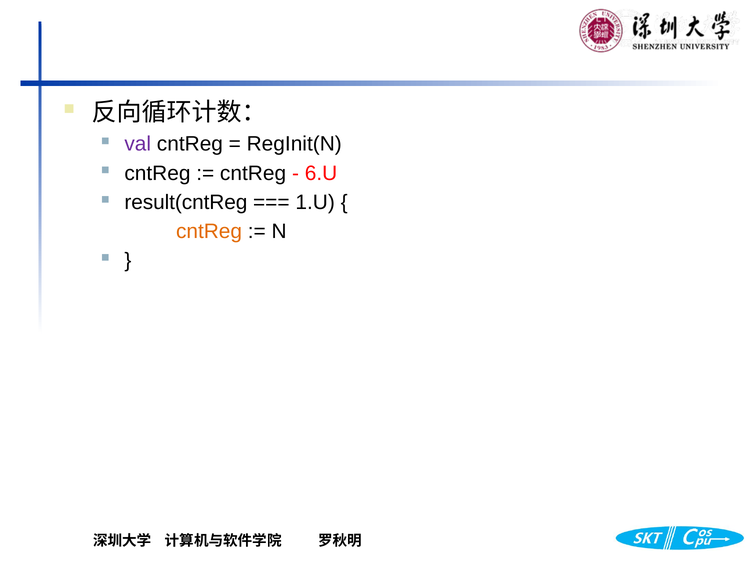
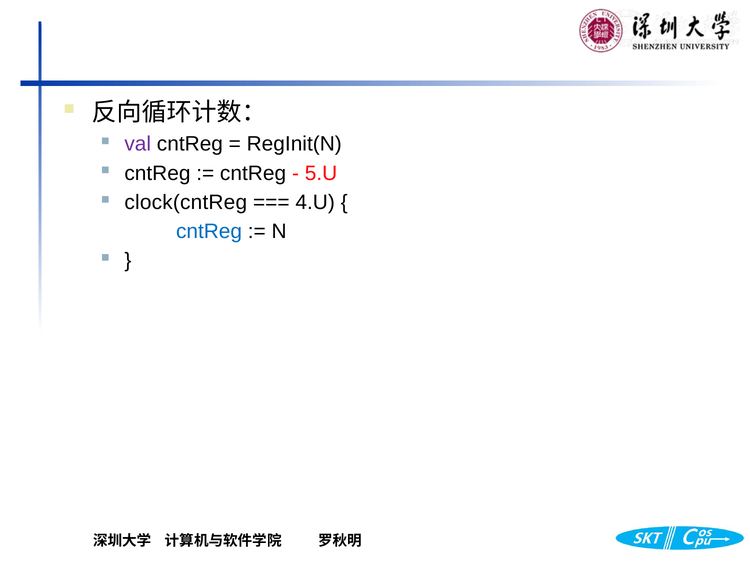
6.U: 6.U -> 5.U (321, 173)
result(cntReg: result(cntReg -> clock(cntReg (186, 202)
1.U: 1.U -> 4.U (315, 202)
cntReg colour: orange -> blue (209, 232)
